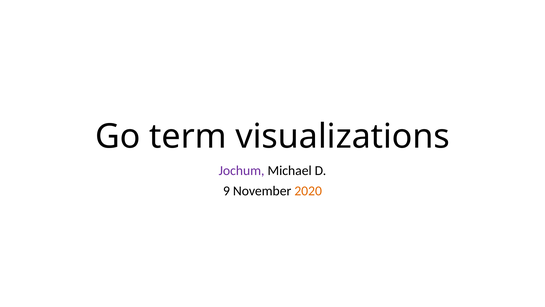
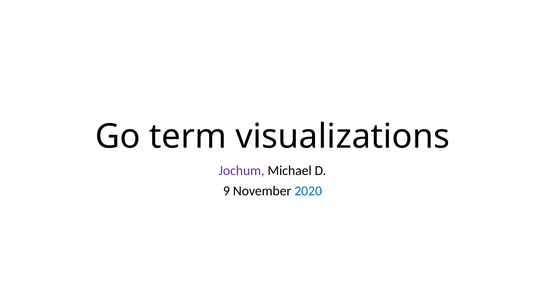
2020 colour: orange -> blue (308, 191)
